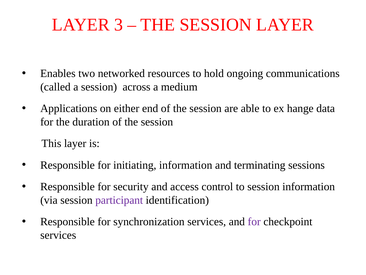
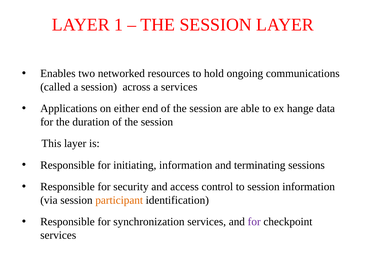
3: 3 -> 1 (119, 25)
a medium: medium -> services (179, 87)
participant colour: purple -> orange (119, 200)
